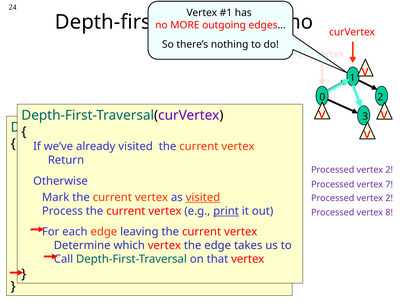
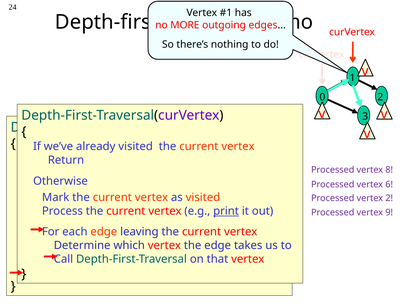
2: 2 -> 8 (389, 170)
7: 7 -> 6 (389, 184)
visited underline: present -> none (203, 197)
8: 8 -> 9 (389, 212)
